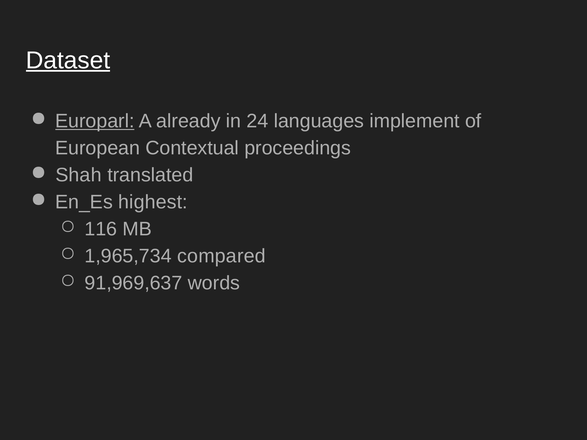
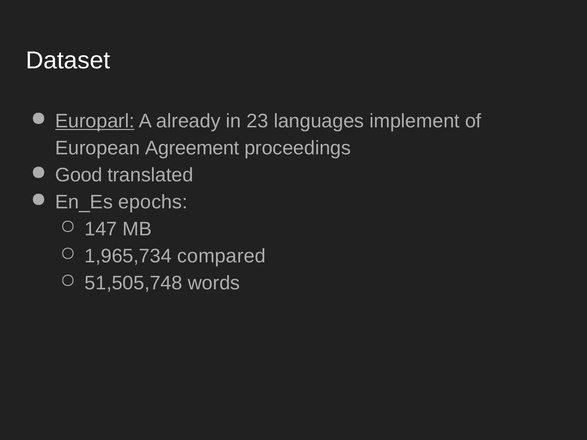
Dataset underline: present -> none (68, 60)
24: 24 -> 23 (257, 121)
Contextual: Contextual -> Agreement (192, 148)
Shah: Shah -> Good (79, 175)
highest: highest -> epochs (153, 202)
116: 116 -> 147 (101, 229)
91,969,637: 91,969,637 -> 51,505,748 (134, 283)
